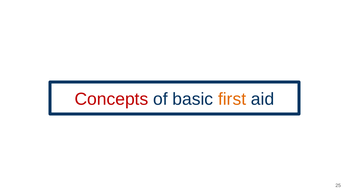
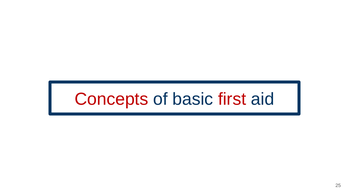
first colour: orange -> red (232, 99)
